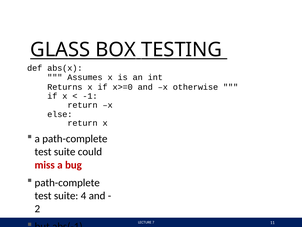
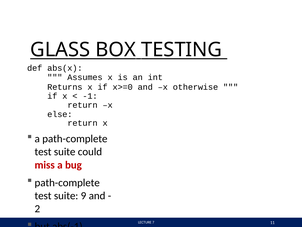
4: 4 -> 9 (84, 195)
